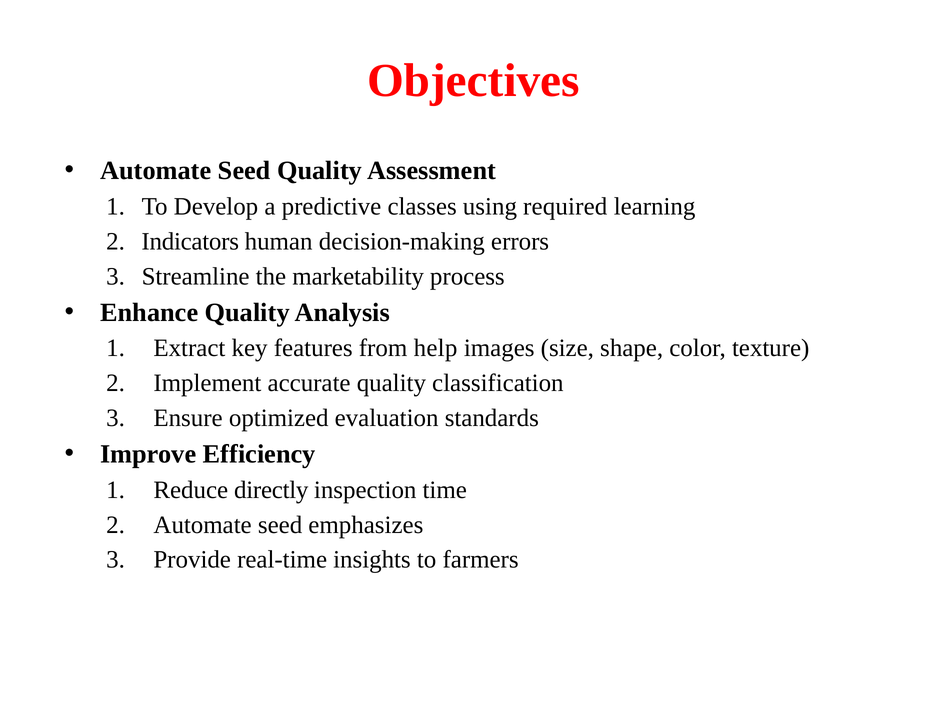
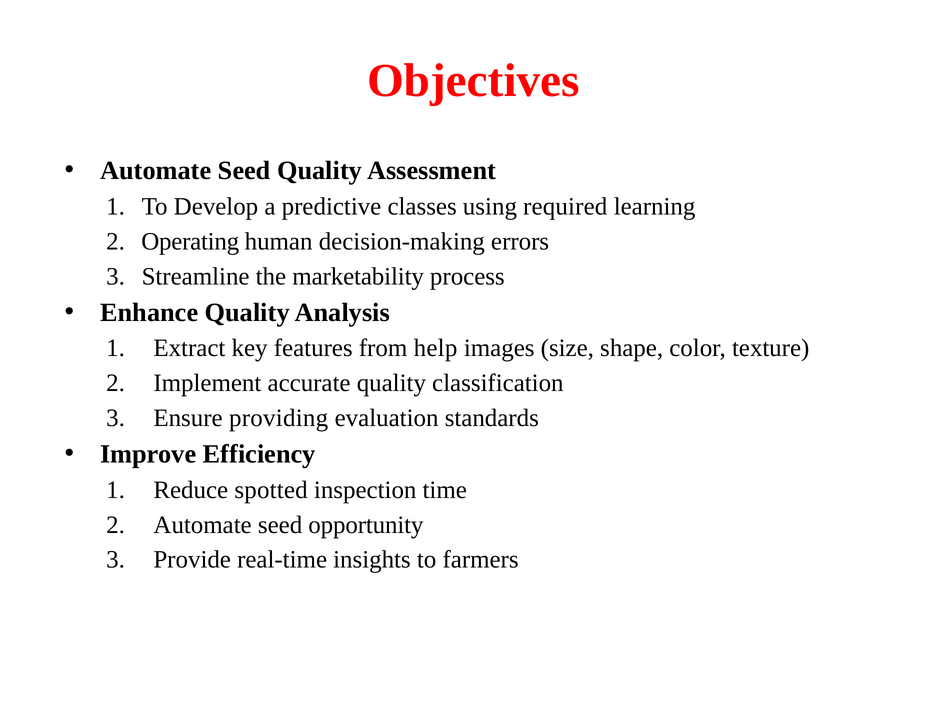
Indicators: Indicators -> Operating (190, 241)
optimized: optimized -> providing (279, 418)
directly: directly -> spotted (271, 490)
emphasizes: emphasizes -> opportunity (366, 525)
